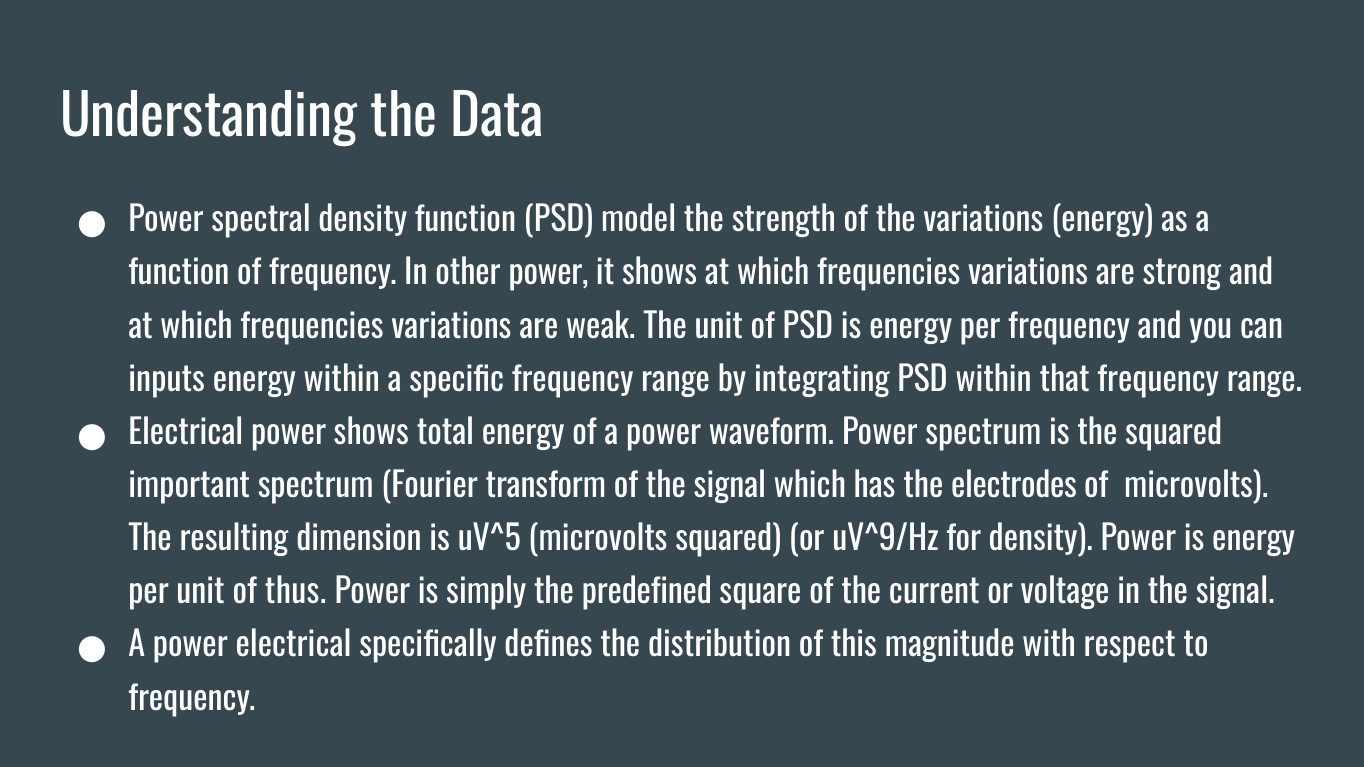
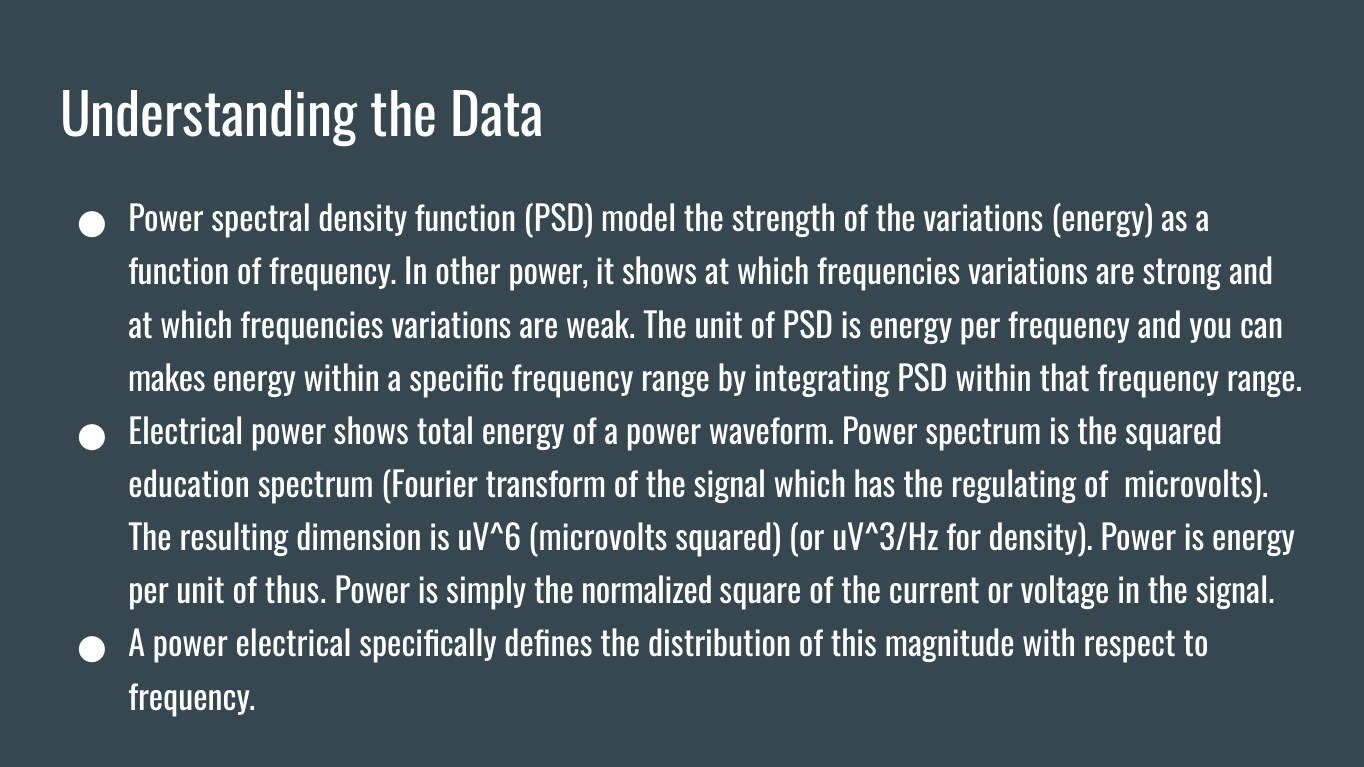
inputs: inputs -> makes (167, 380)
important: important -> education (189, 486)
electrodes: electrodes -> regulating (1014, 486)
uV^5: uV^5 -> uV^6 (489, 540)
uV^9/Hz: uV^9/Hz -> uV^3/Hz (885, 540)
predefined: predefined -> normalized (647, 593)
